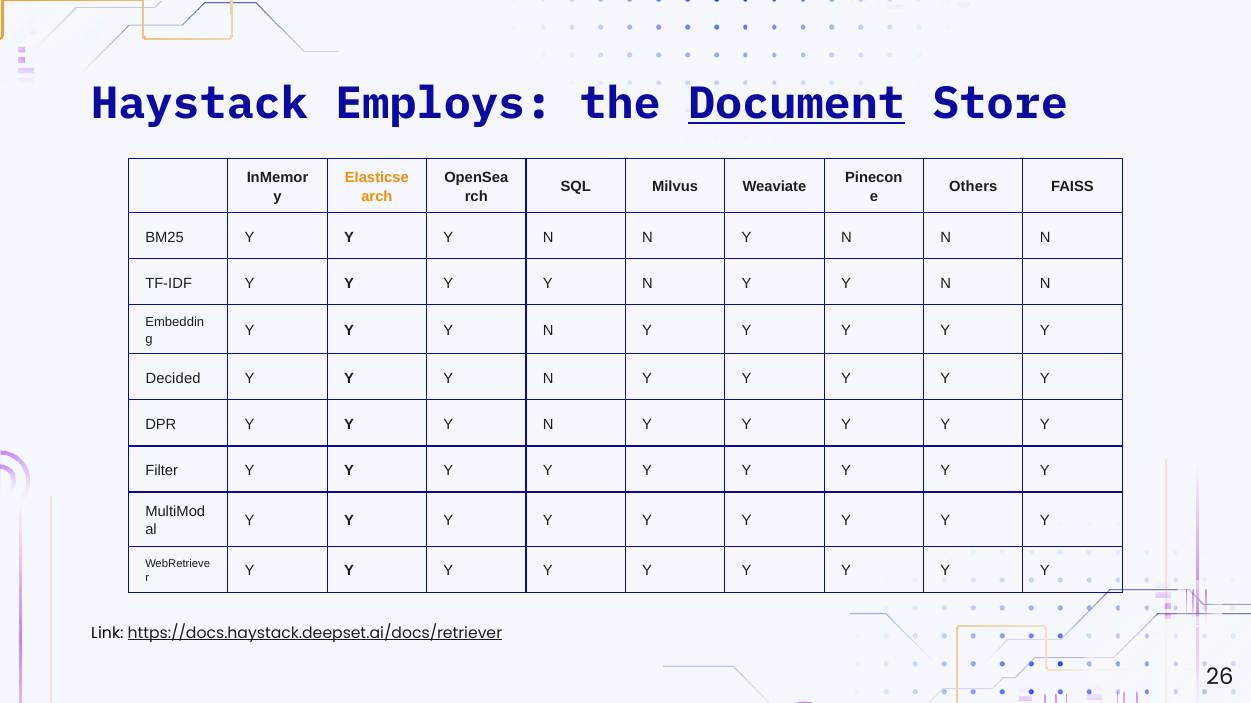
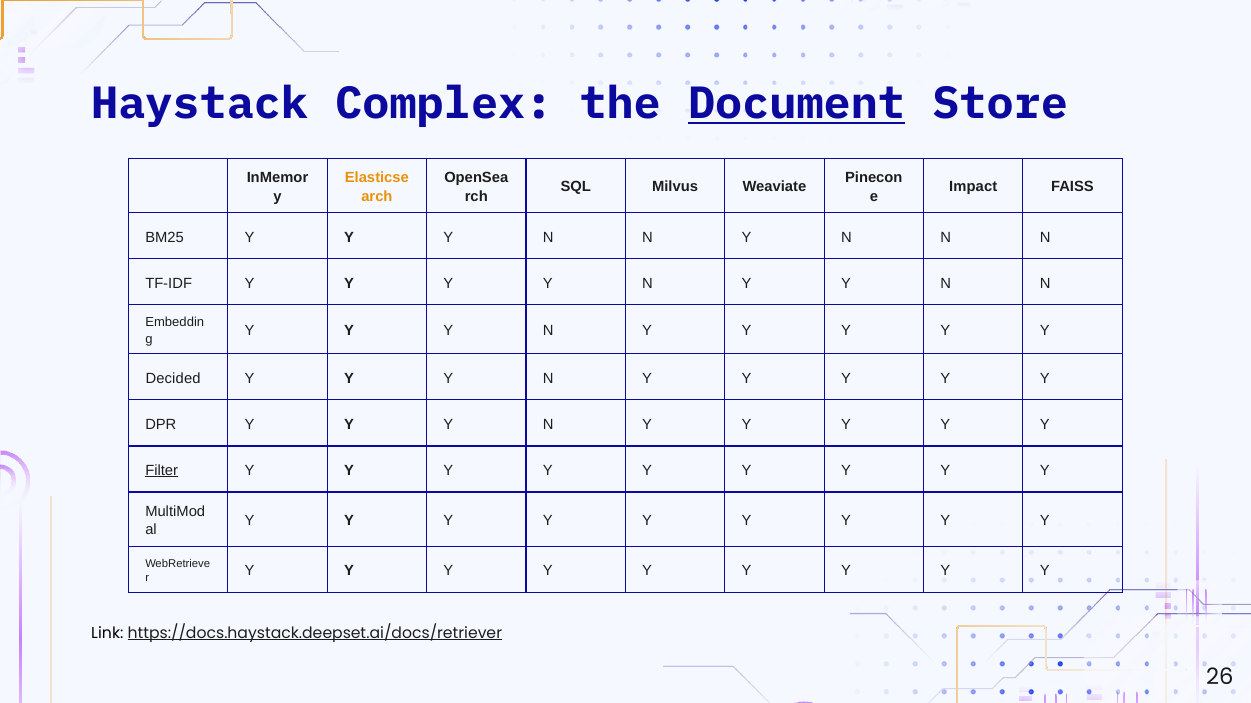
Employs: Employs -> Complex (444, 104)
Others: Others -> Impact (973, 187)
Filter underline: none -> present (162, 471)
